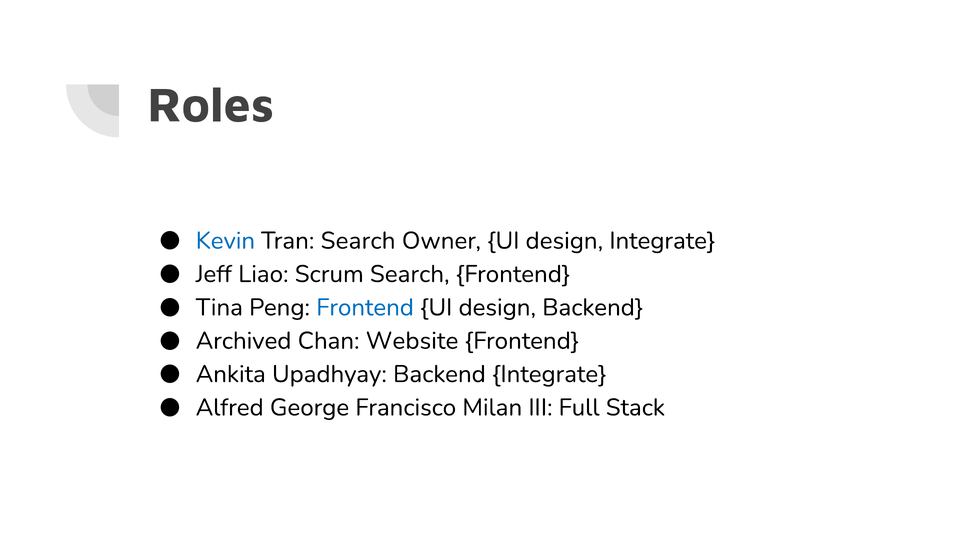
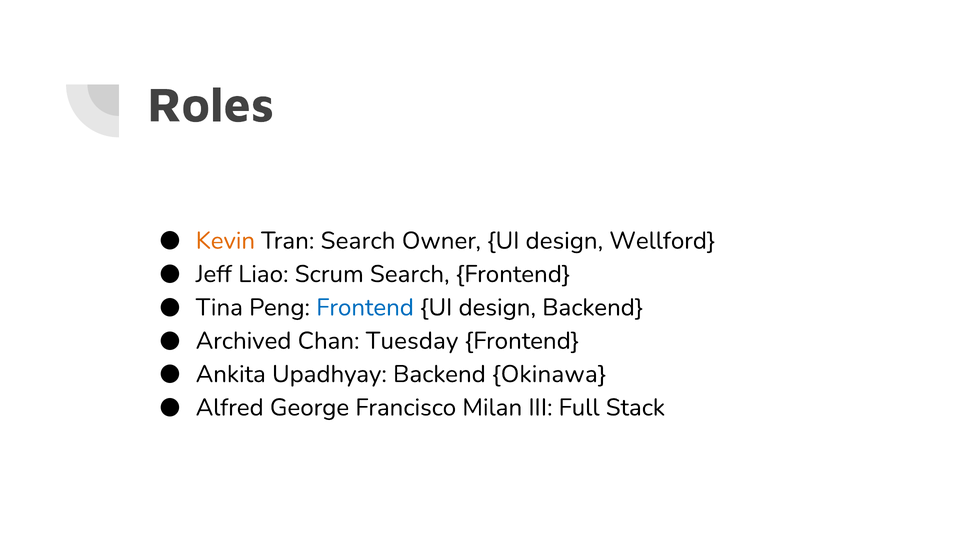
Kevin colour: blue -> orange (225, 240)
design Integrate: Integrate -> Wellford (662, 240)
Website: Website -> Tuesday (412, 340)
Backend Integrate: Integrate -> Okinawa (549, 374)
